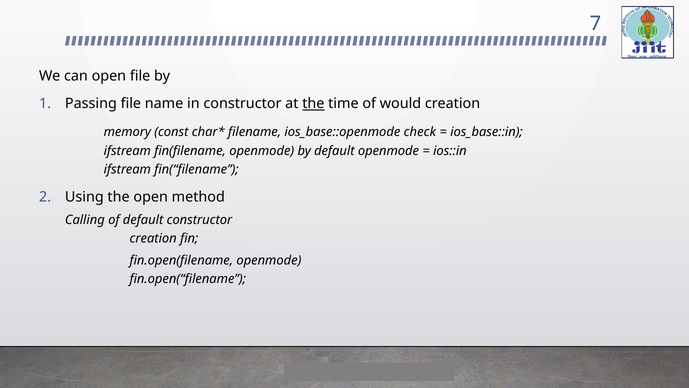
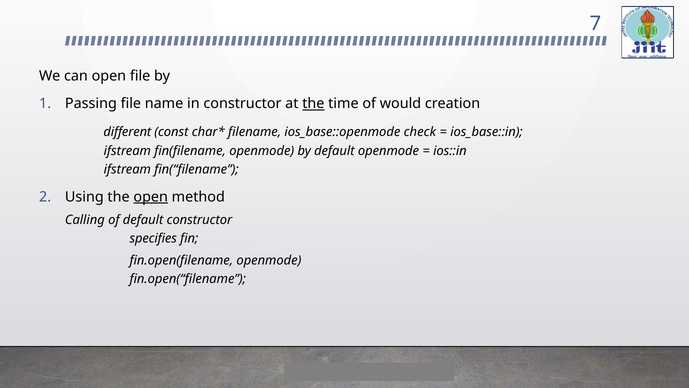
memory: memory -> different (127, 132)
open underline: none -> present (151, 197)
creation: creation -> specifies (153, 238)
